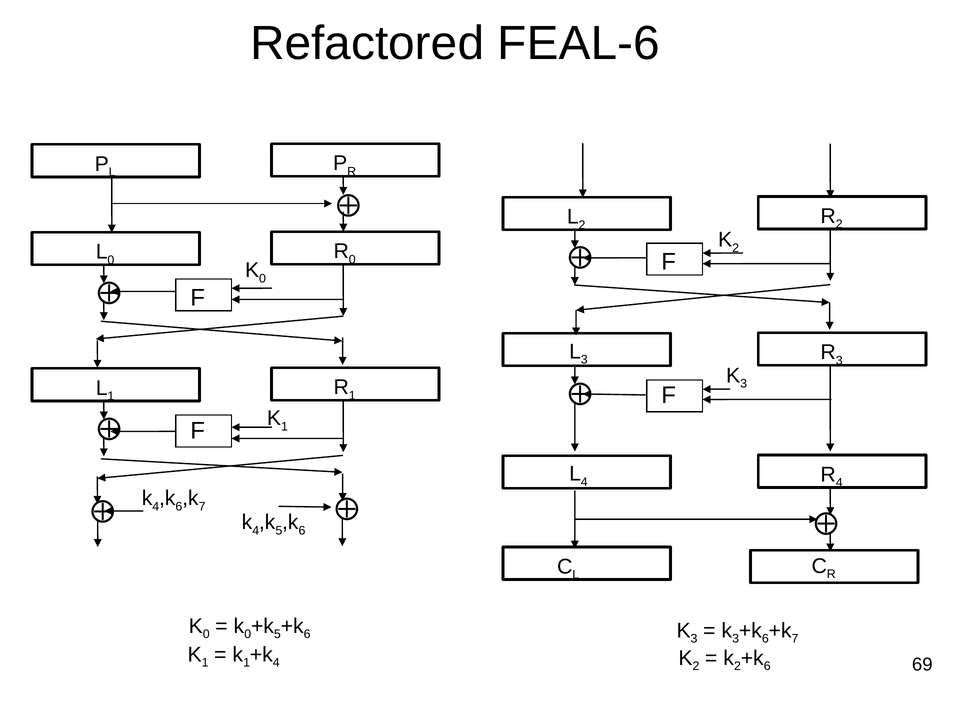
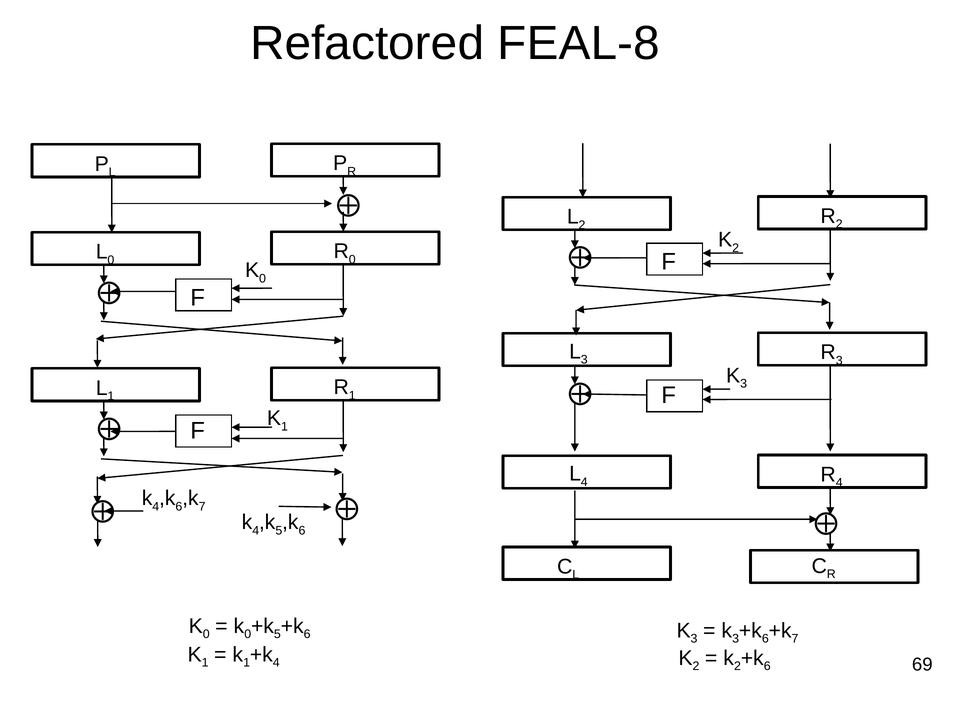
FEAL-6: FEAL-6 -> FEAL-8 (579, 43)
